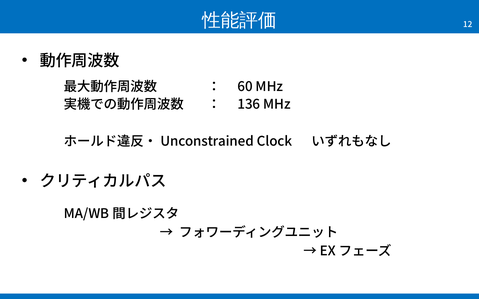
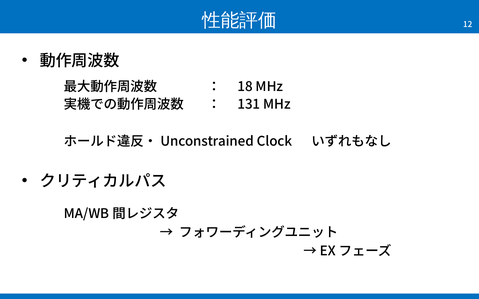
60: 60 -> 18 (245, 87)
136: 136 -> 131 (249, 104)
